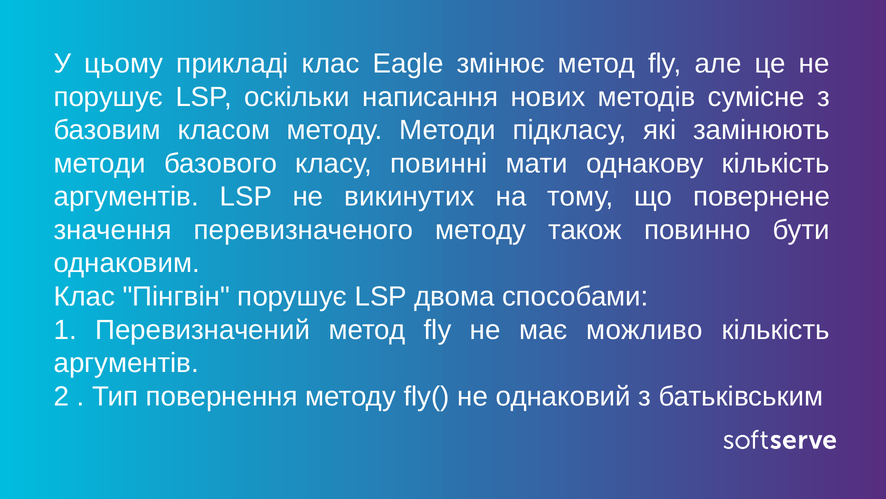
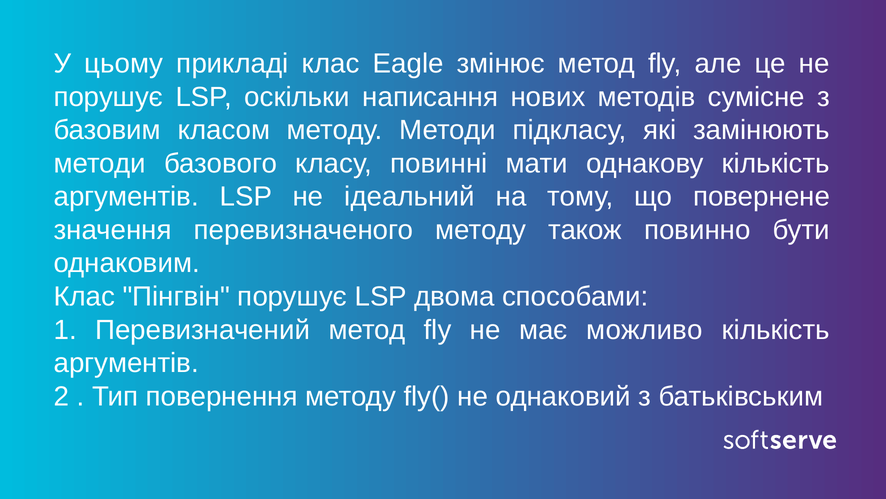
викинутих: викинутих -> ідеальний (410, 197)
